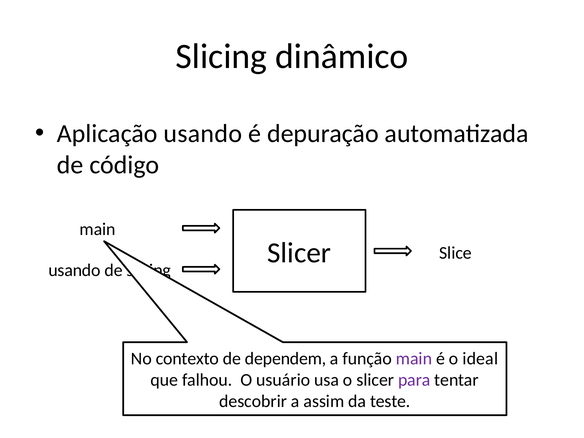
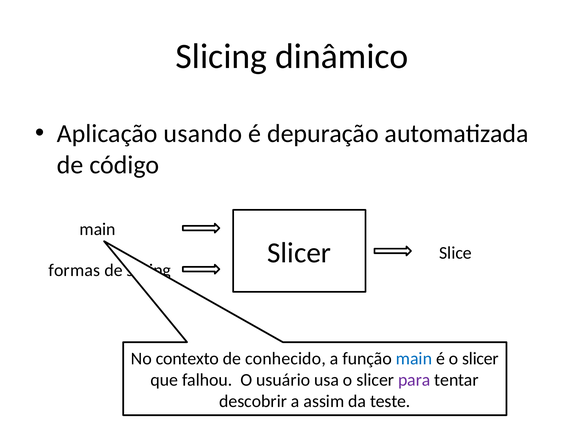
usando: usando -> formas (74, 270)
dependem: dependem -> conhecido (285, 359)
main colour: purple -> blue (414, 359)
é o ideal: ideal -> slicer (480, 359)
